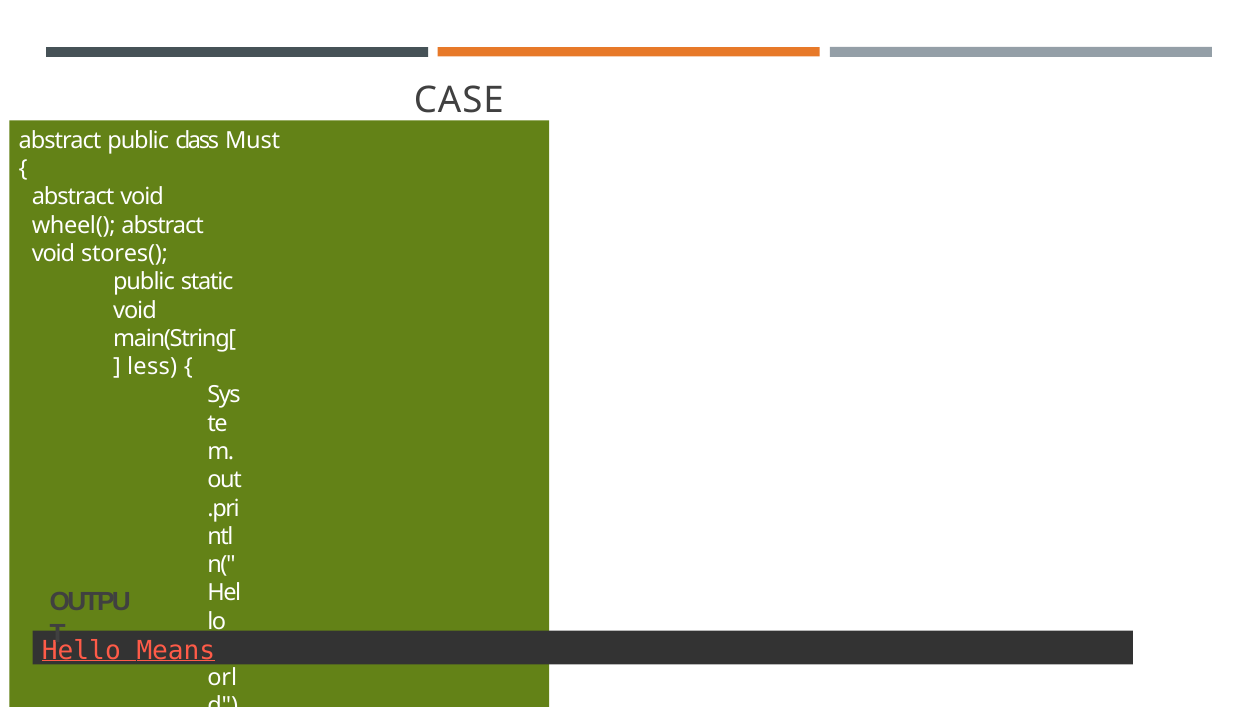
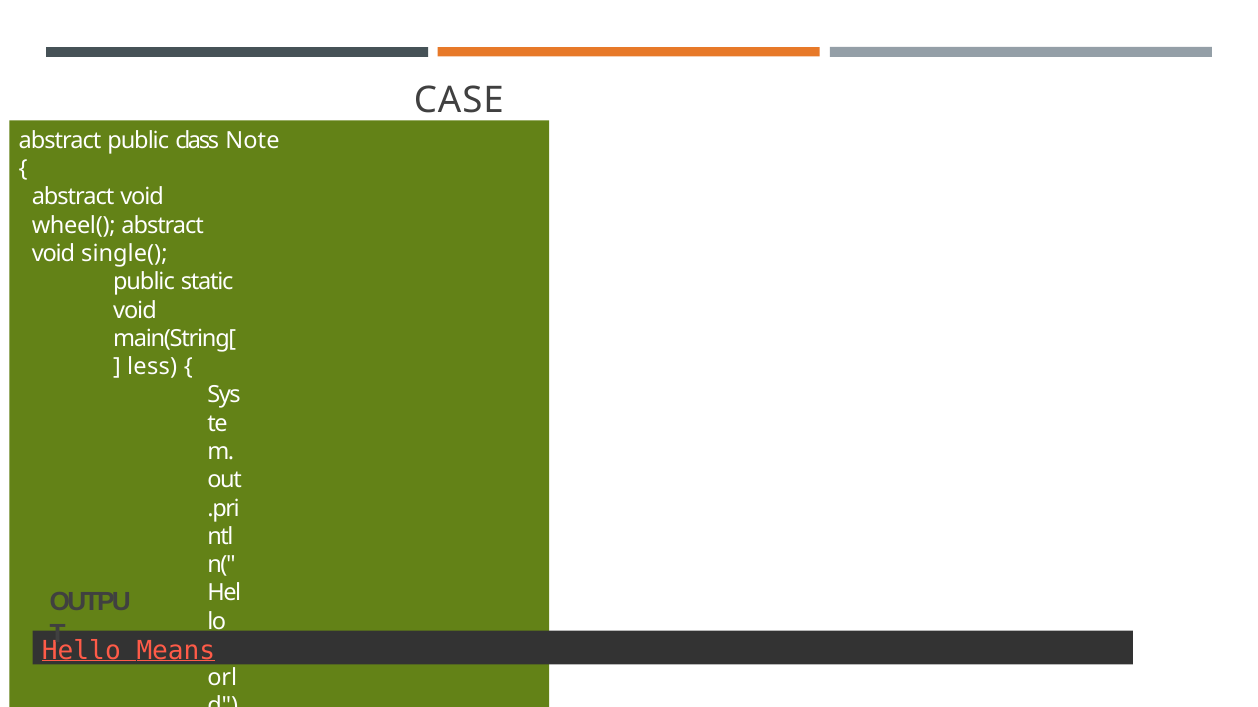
Must: Must -> Note (252, 141)
stores(: stores( -> single( (124, 254)
